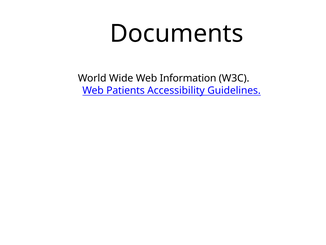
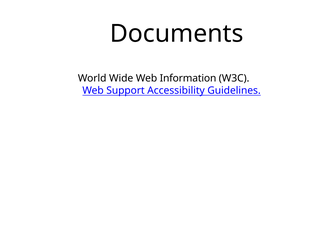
Patients: Patients -> Support (126, 90)
